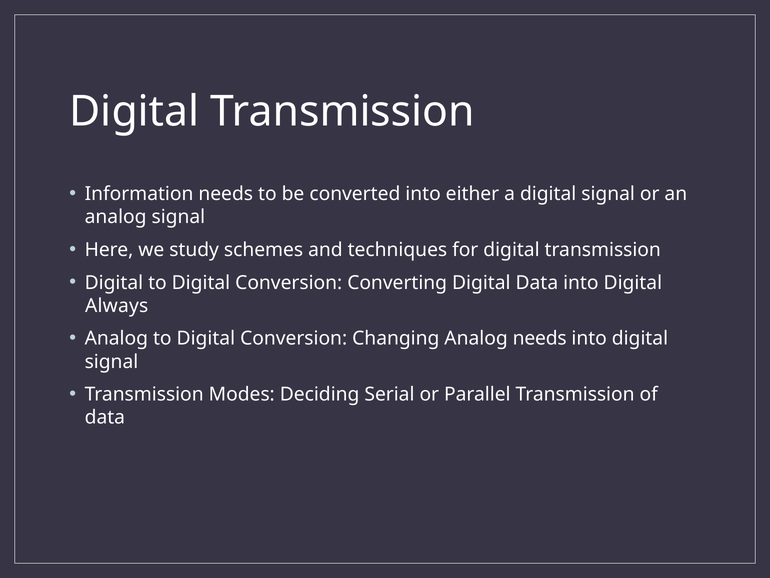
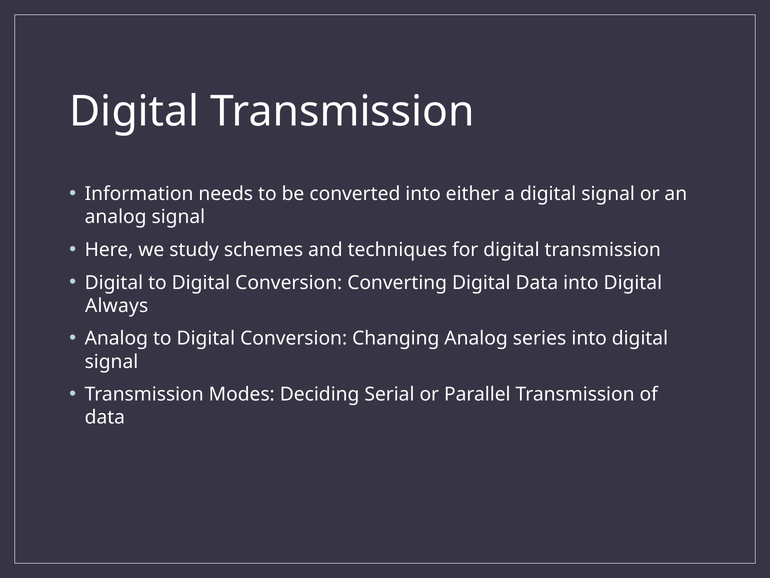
Analog needs: needs -> series (540, 338)
